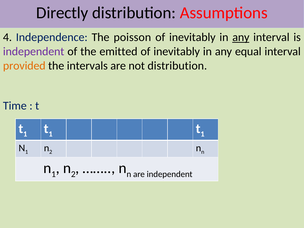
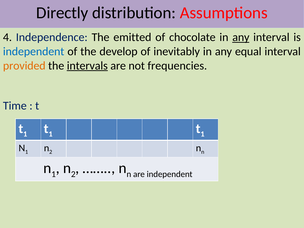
poisson: poisson -> emitted (132, 37)
inevitably: inevitably -> chocolate (192, 37)
independent colour: purple -> blue (34, 51)
emitted: emitted -> develop (119, 51)
intervals underline: none -> present (87, 66)
not distribution: distribution -> frequencies (177, 66)
